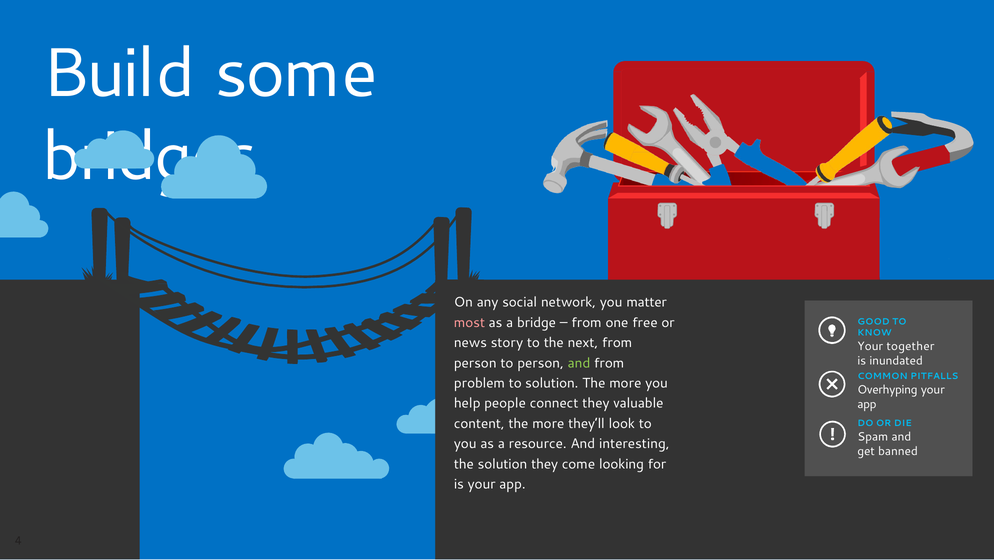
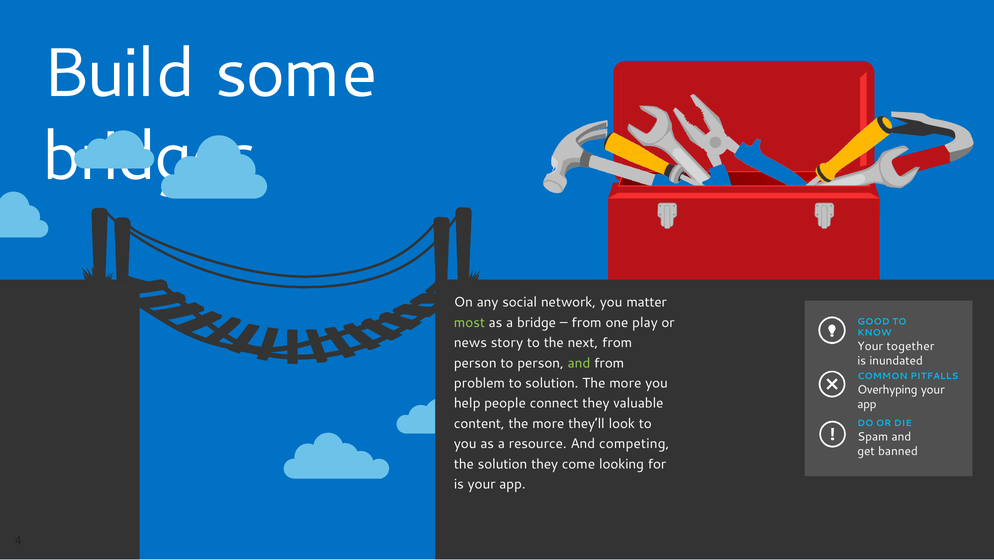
most colour: pink -> light green (469, 322)
free: free -> play (645, 322)
interesting: interesting -> competing (634, 444)
